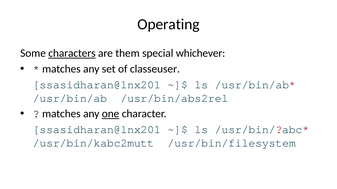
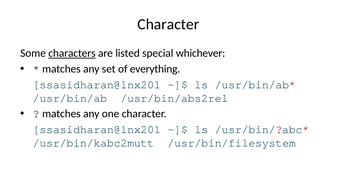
Operating: Operating -> Character (168, 24)
them: them -> listed (128, 53)
classeuser: classeuser -> everything (155, 69)
one underline: present -> none (111, 114)
